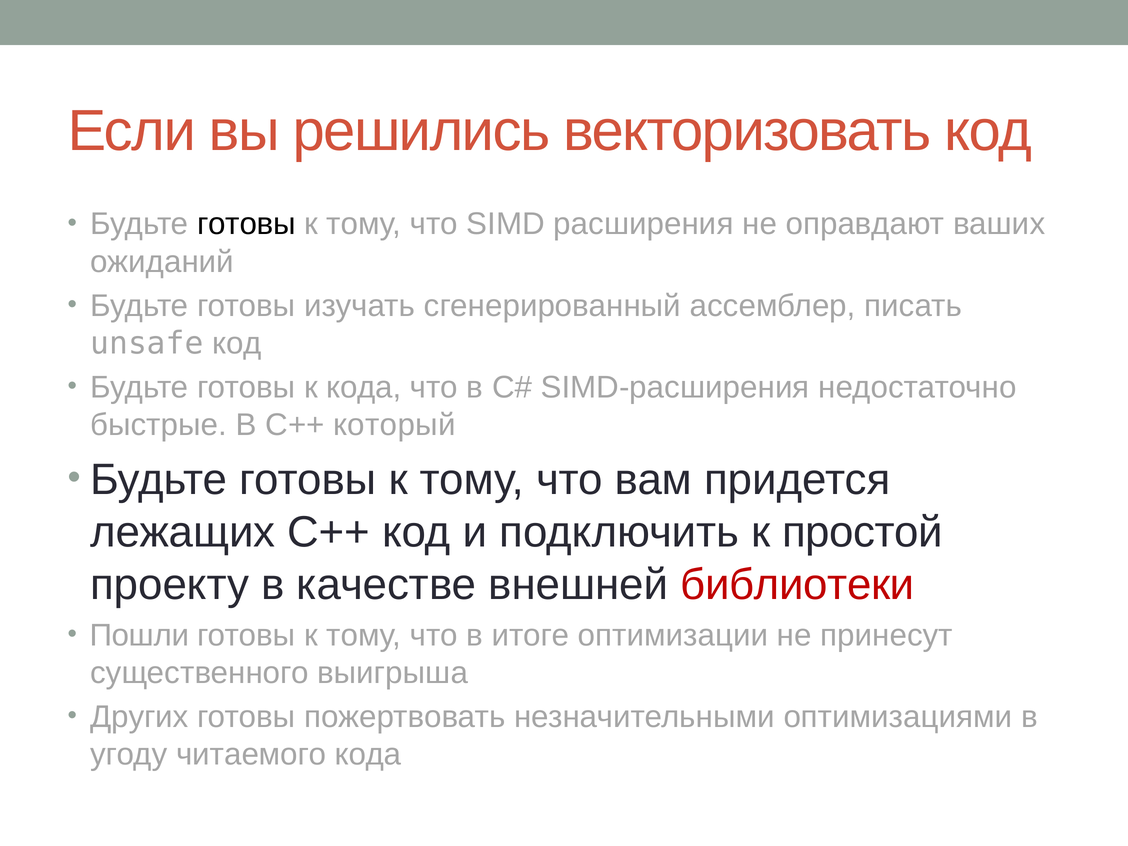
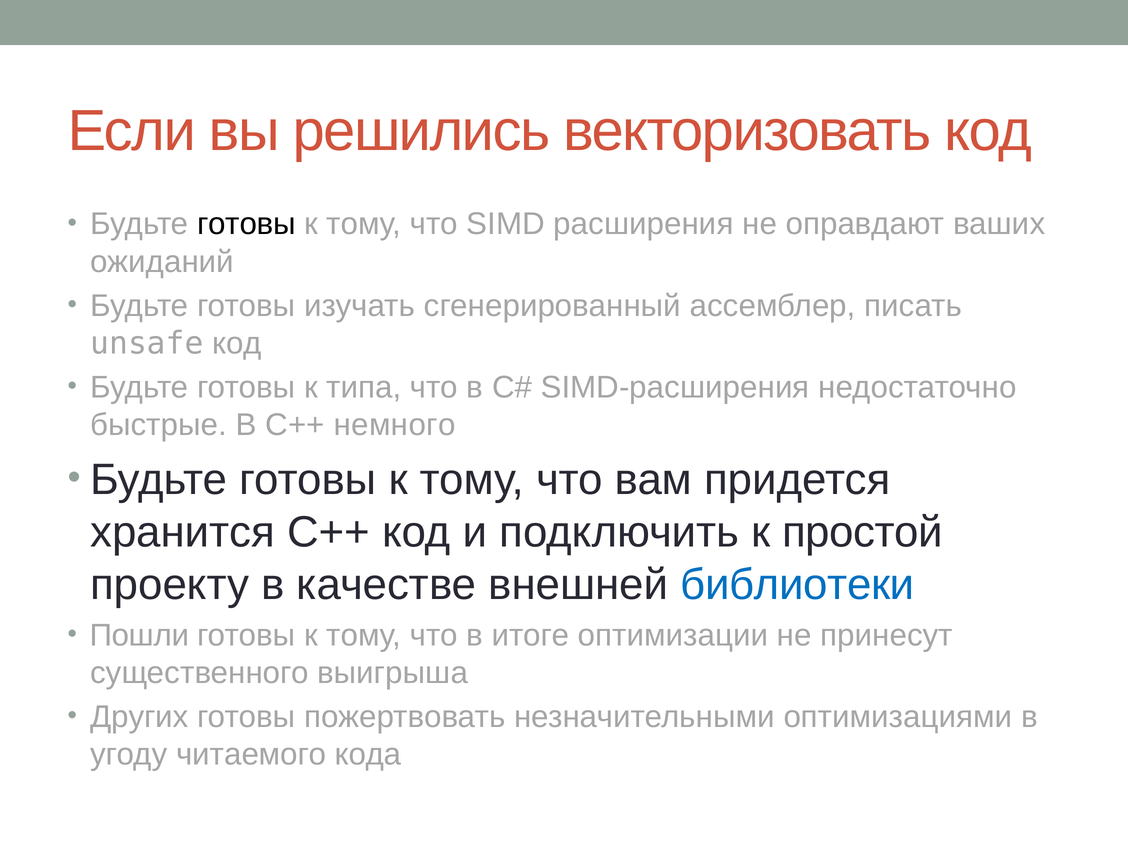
к кода: кода -> типа (364, 387)
который: который -> немного (395, 425)
лежащих: лежащих -> хранится (183, 532)
библиотеки colour: red -> blue (797, 585)
